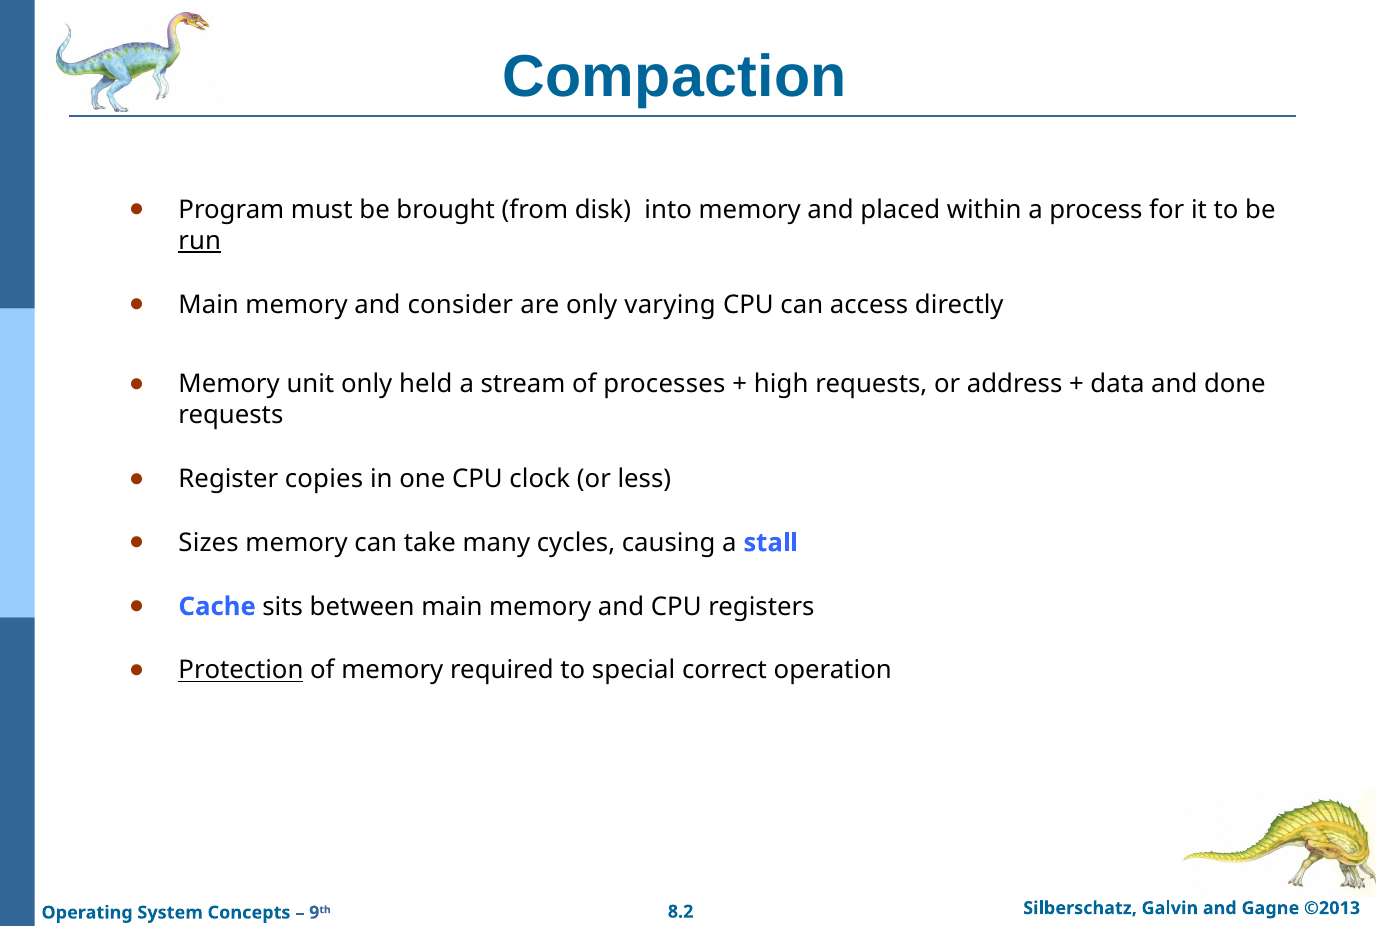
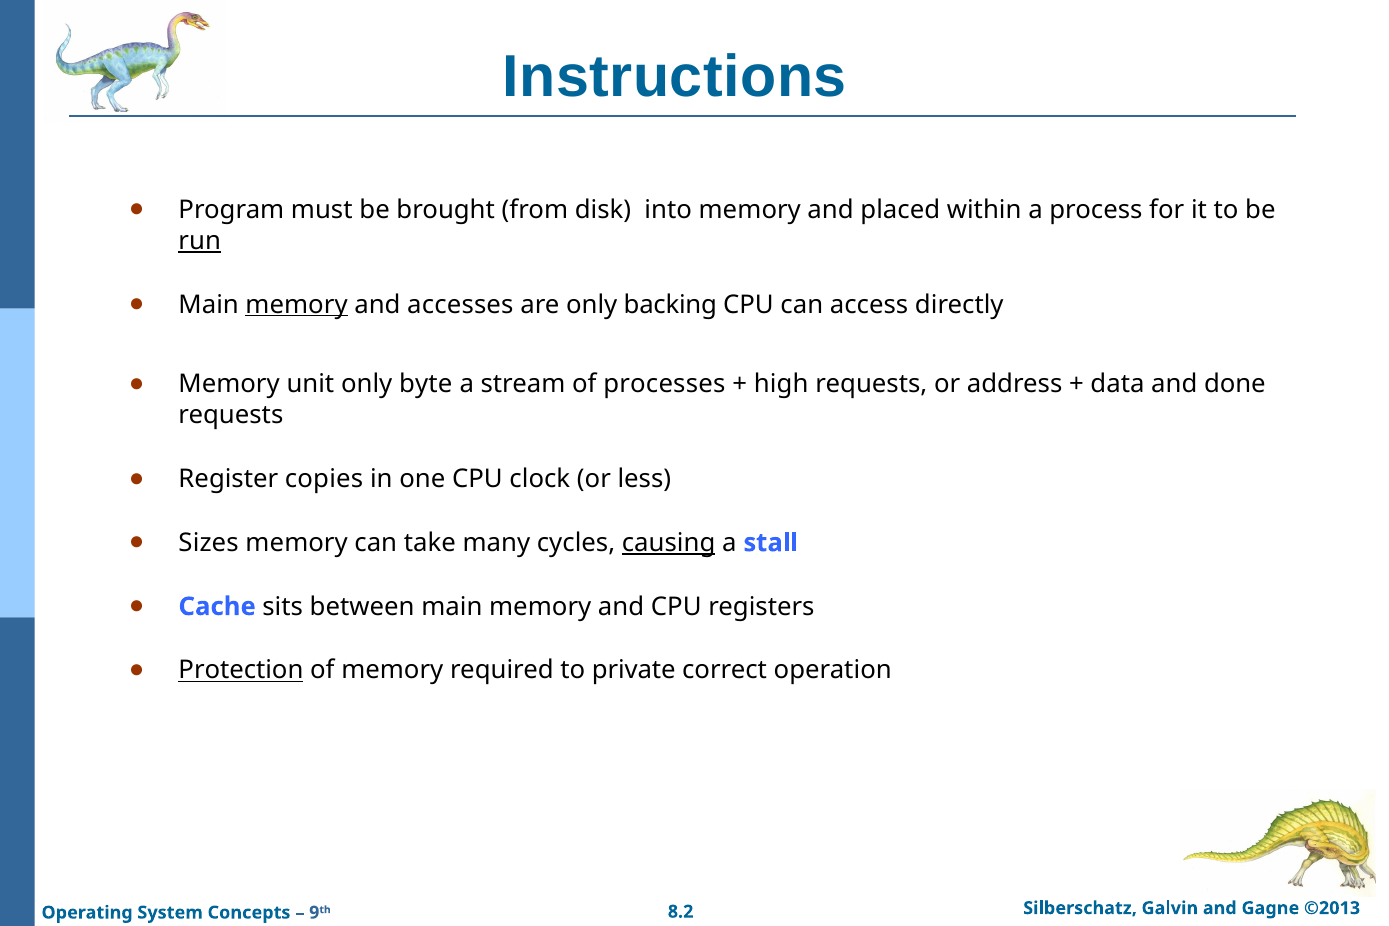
Compaction: Compaction -> Instructions (675, 77)
memory underline: none -> present (297, 305)
consider: consider -> accesses (460, 305)
varying: varying -> backing (670, 305)
held: held -> byte (426, 384)
causing underline: none -> present (669, 543)
special: special -> private (634, 670)
